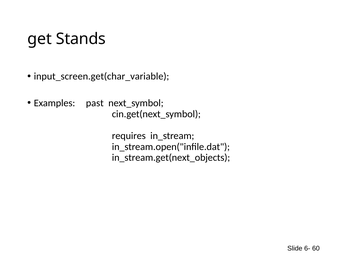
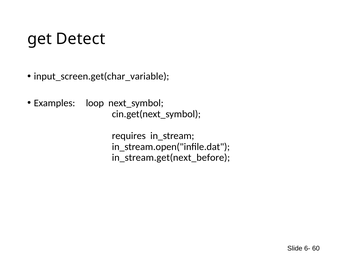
Stands: Stands -> Detect (81, 39)
past: past -> loop (95, 103)
in_stream.get(next_objects: in_stream.get(next_objects -> in_stream.get(next_before (171, 158)
